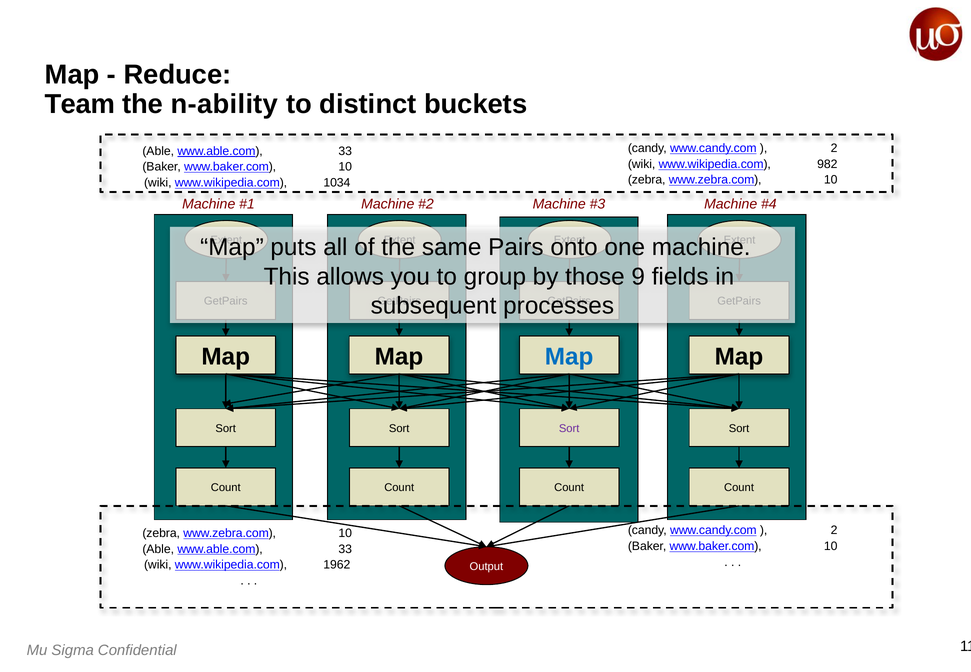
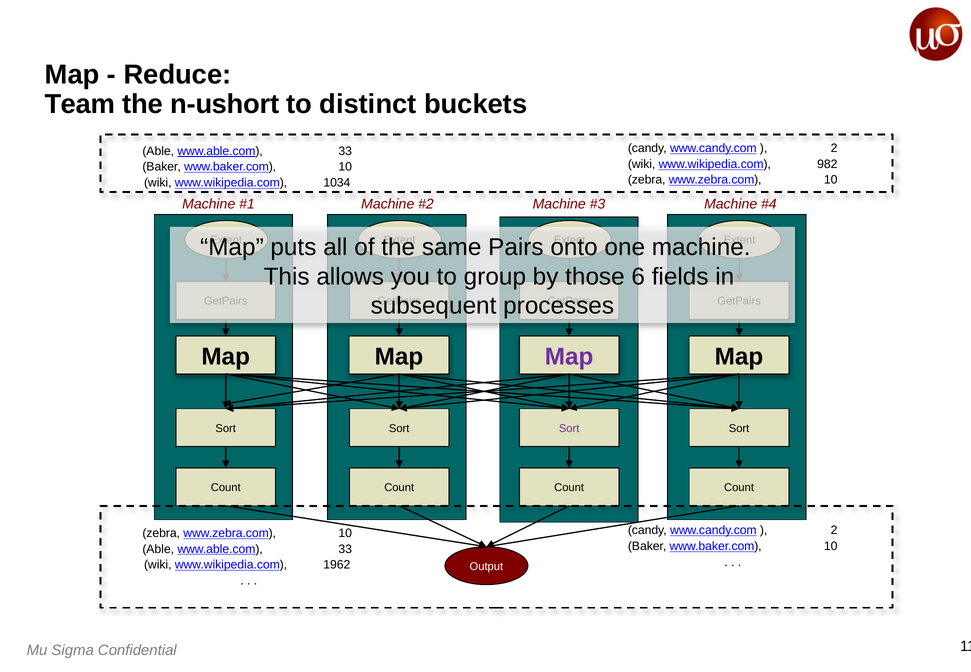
n-ability: n-ability -> n-ushort (225, 105)
9: 9 -> 6 (638, 277)
Map colour: blue -> purple (569, 357)
